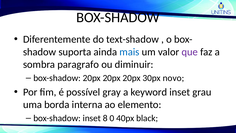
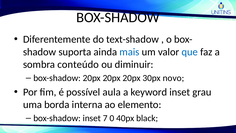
que colour: purple -> blue (190, 52)
paragrafo: paragrafo -> conteúdo (78, 64)
gray: gray -> aula (112, 92)
8: 8 -> 7 (105, 118)
